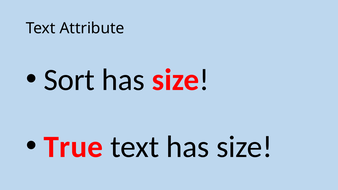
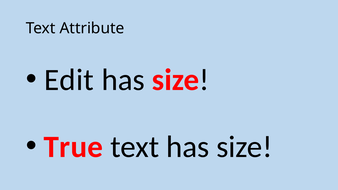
Sort: Sort -> Edit (69, 80)
